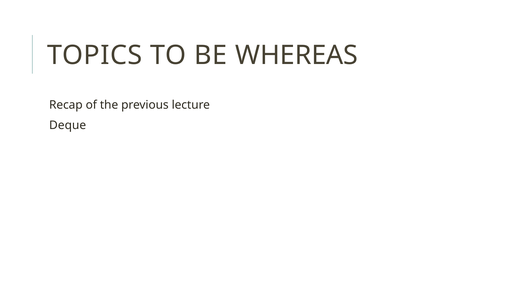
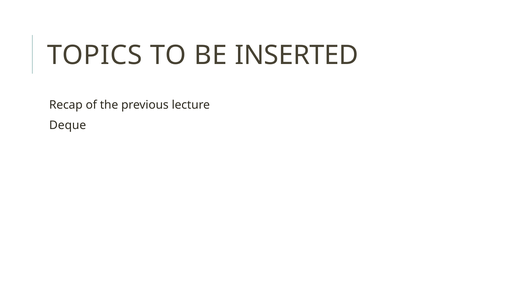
WHEREAS: WHEREAS -> INSERTED (297, 55)
